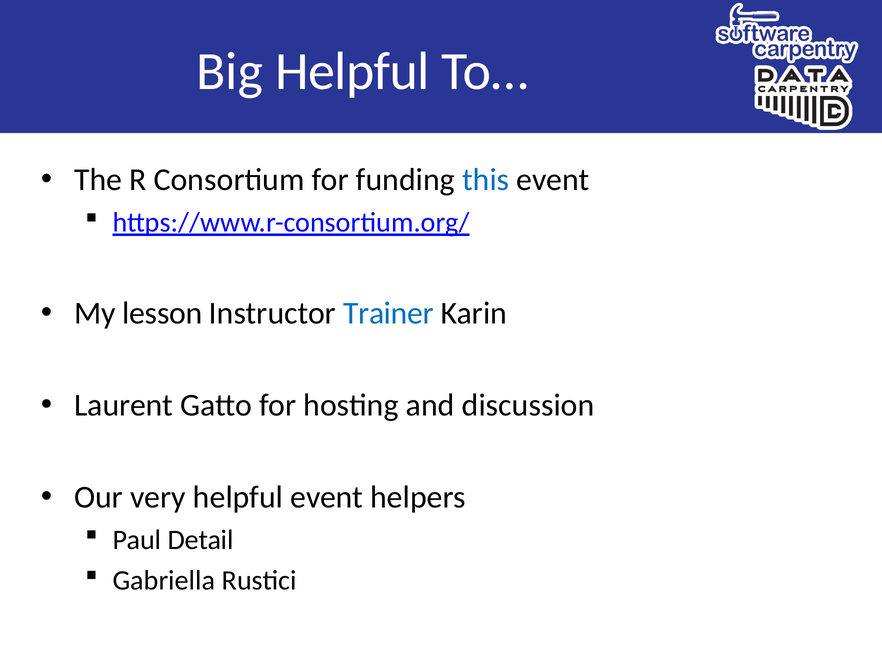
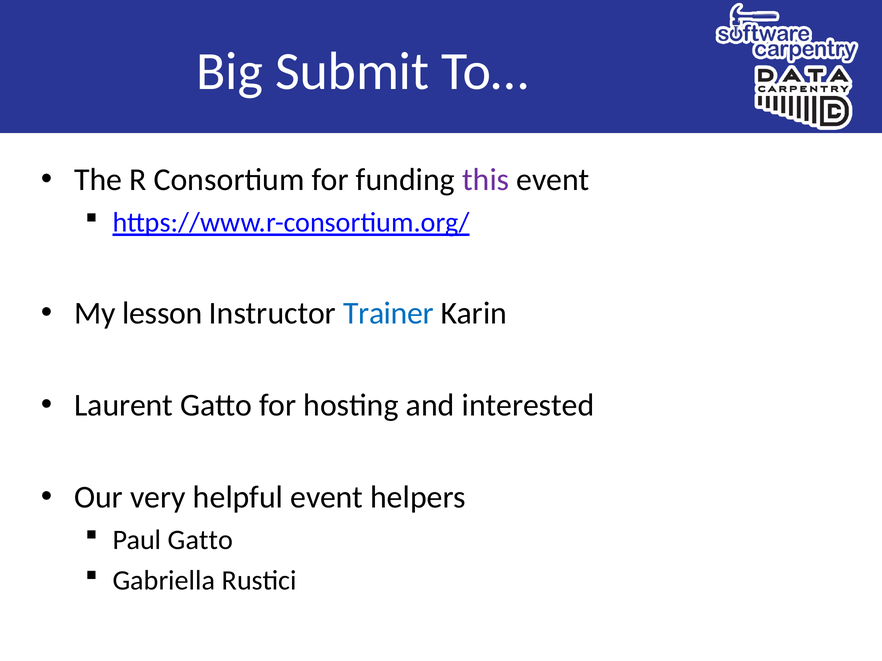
Big Helpful: Helpful -> Submit (352, 72)
this colour: blue -> purple (486, 180)
discussion: discussion -> interested (528, 406)
Paul Detail: Detail -> Gatto (200, 540)
